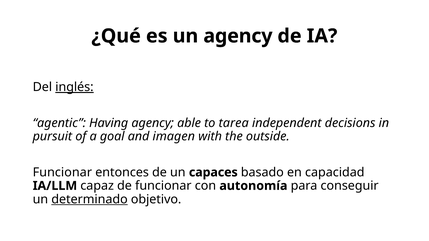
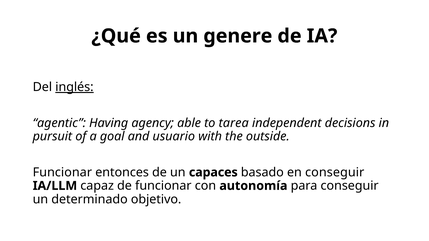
un agency: agency -> genere (238, 36)
imagen: imagen -> usuario (174, 137)
en capacidad: capacidad -> conseguir (335, 173)
determinado underline: present -> none (90, 200)
